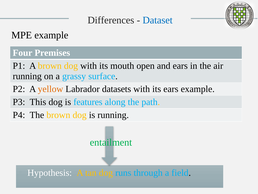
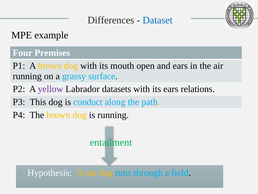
yellow colour: orange -> purple (51, 89)
ears example: example -> relations (198, 89)
features: features -> conduct (88, 102)
